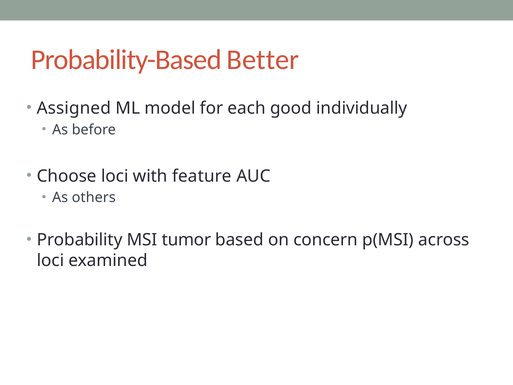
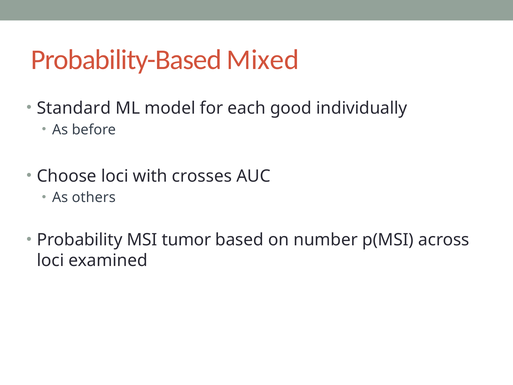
Better: Better -> Mixed (263, 60)
Assigned: Assigned -> Standard (74, 108)
feature: feature -> crosses (202, 176)
concern: concern -> number (326, 240)
